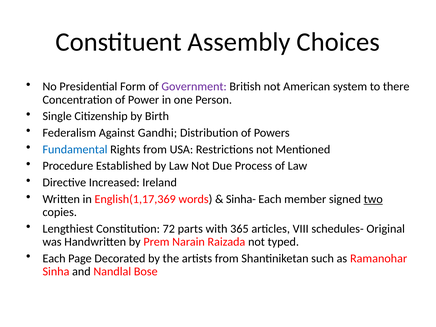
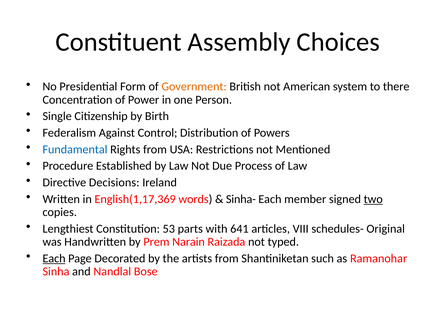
Government colour: purple -> orange (194, 87)
Gandhi: Gandhi -> Control (158, 133)
Increased: Increased -> Decisions (114, 183)
72: 72 -> 53 (169, 229)
365: 365 -> 641 (239, 229)
Each underline: none -> present (54, 258)
